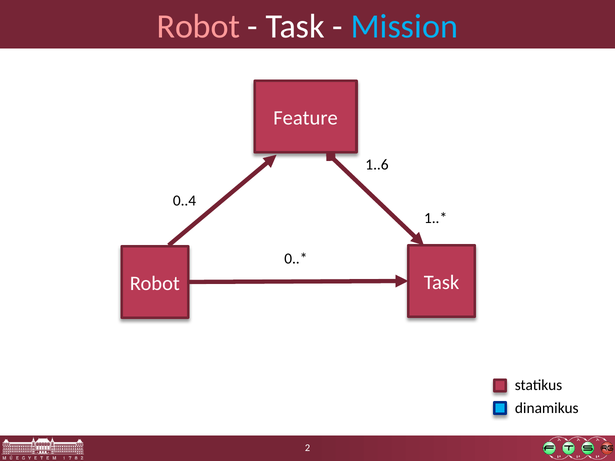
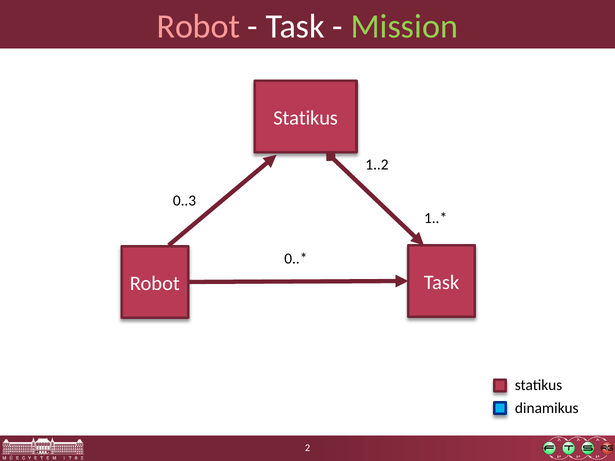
Mission colour: light blue -> light green (404, 27)
Feature: Feature -> Statikus (306, 118)
1..6: 1..6 -> 1..2 (377, 165)
0..4: 0..4 -> 0..3 (185, 201)
